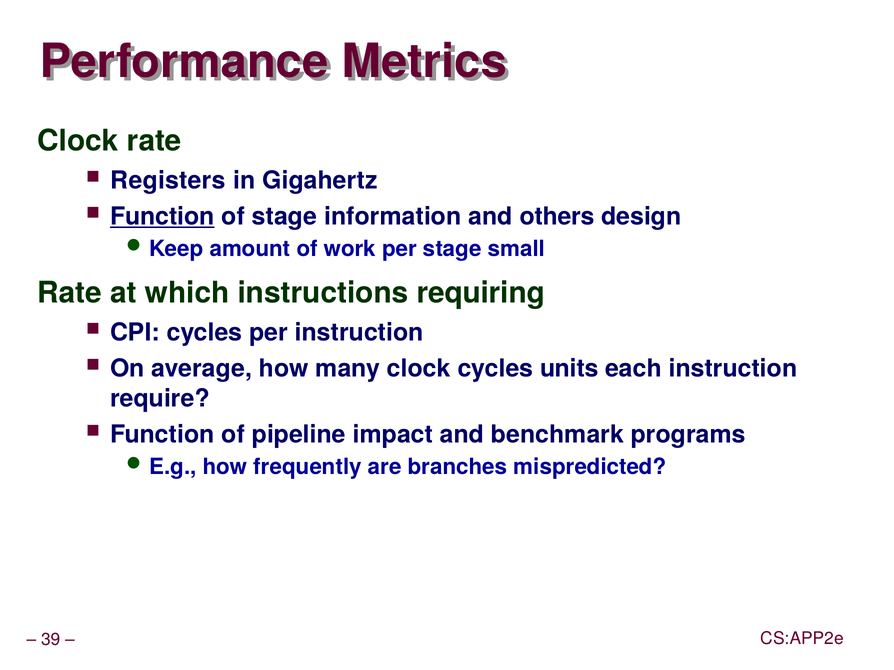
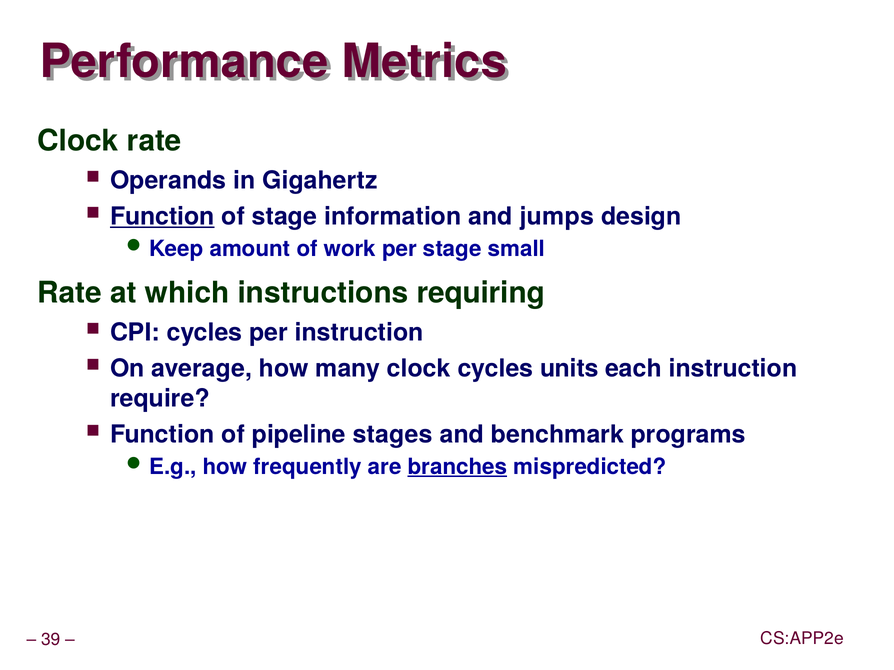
Registers: Registers -> Operands (168, 181)
others: others -> jumps (557, 217)
impact: impact -> stages (393, 435)
branches underline: none -> present (457, 467)
